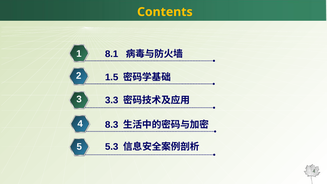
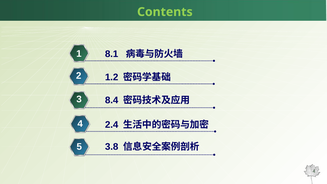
Contents colour: yellow -> light green (165, 12)
1.5: 1.5 -> 1.2 (112, 77)
3.3: 3.3 -> 8.4 (112, 100)
8.3: 8.3 -> 2.4 (112, 125)
5.3: 5.3 -> 3.8 (112, 147)
